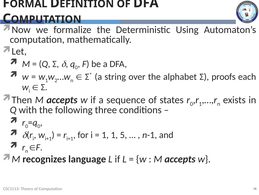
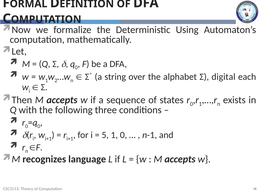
proofs: proofs -> digital (223, 77)
1: 1 -> 5 (105, 134)
1 5: 5 -> 0 (124, 134)
